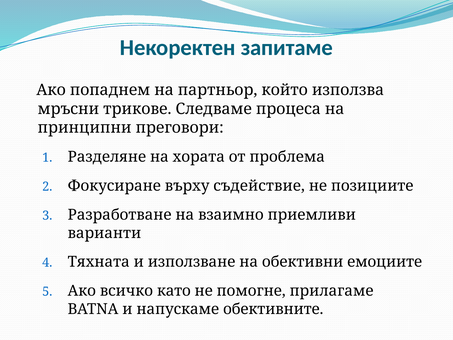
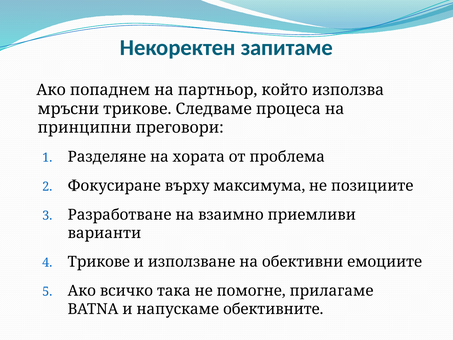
съдействие: съдействие -> максимума (259, 186)
Тяхната: Тяхната -> Трикове (99, 262)
като: като -> така (174, 291)
